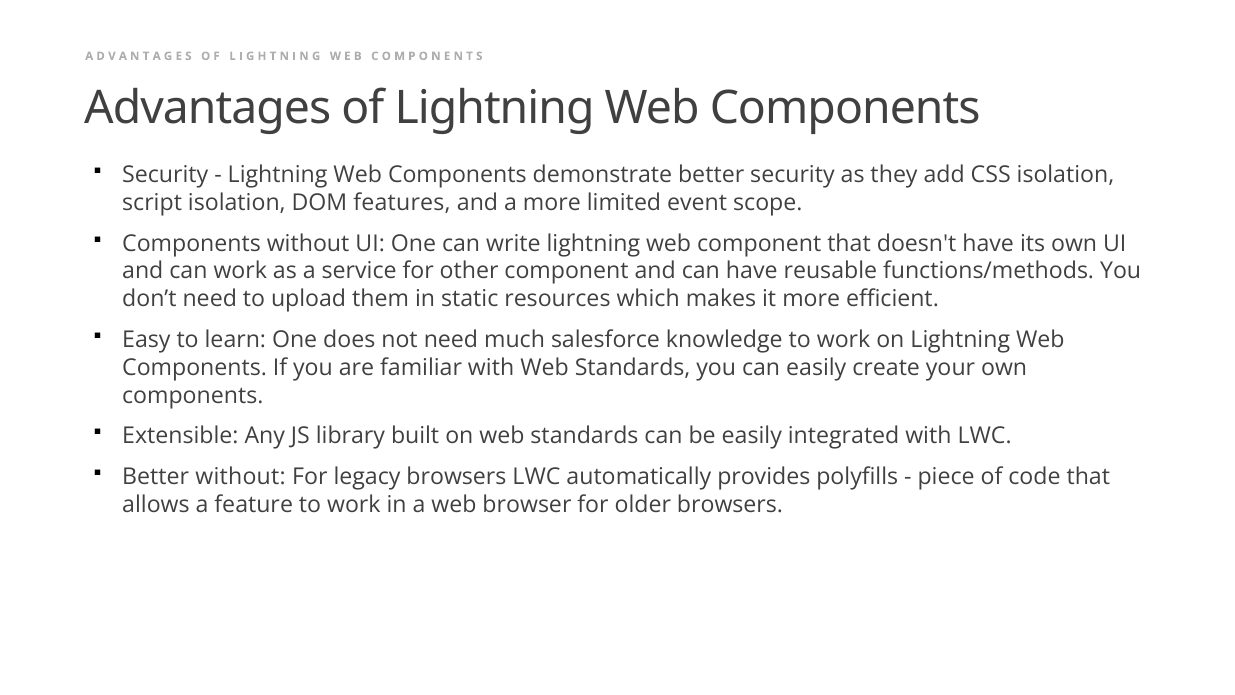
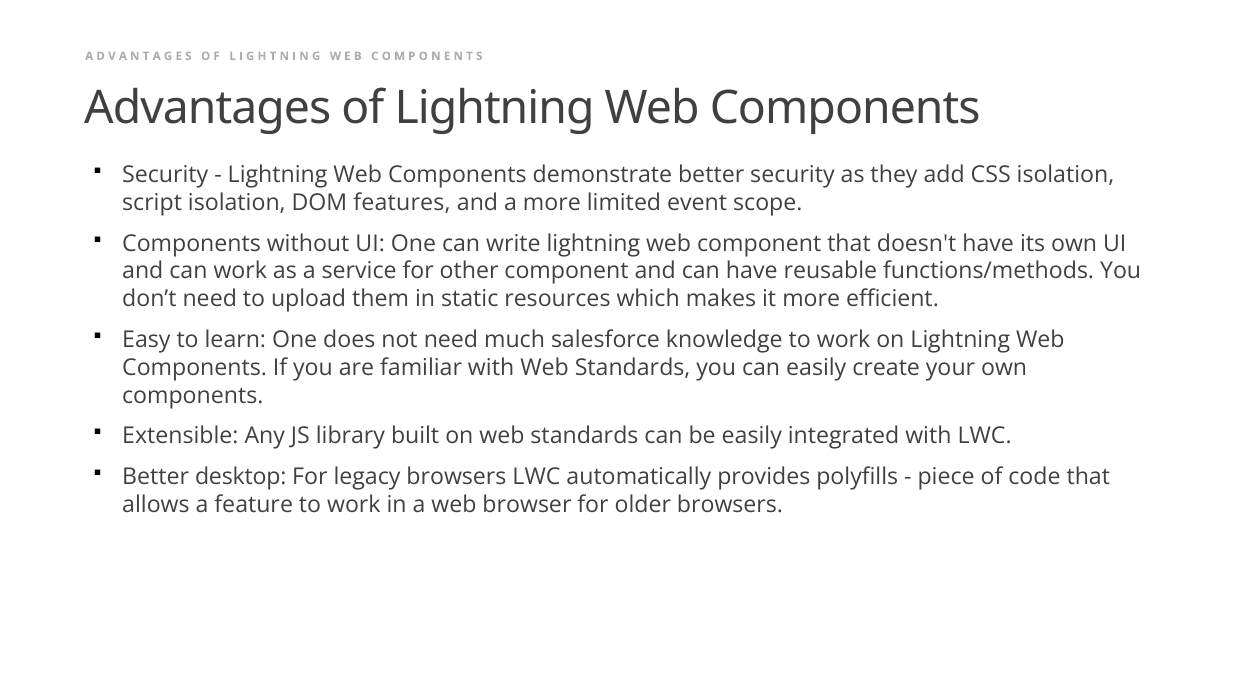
Better without: without -> desktop (241, 477)
